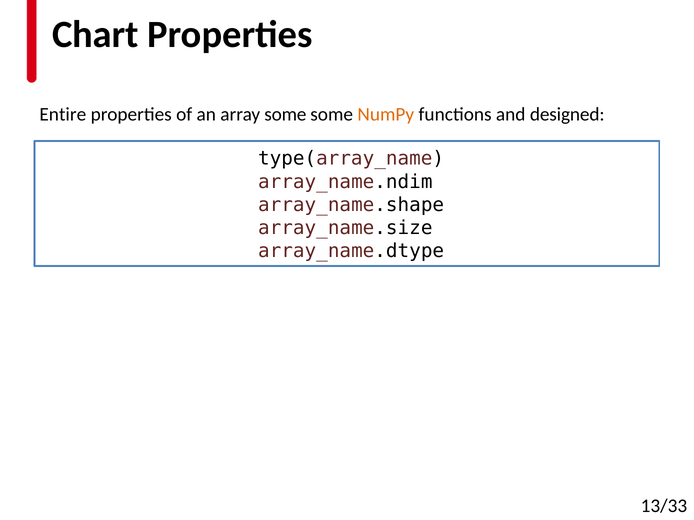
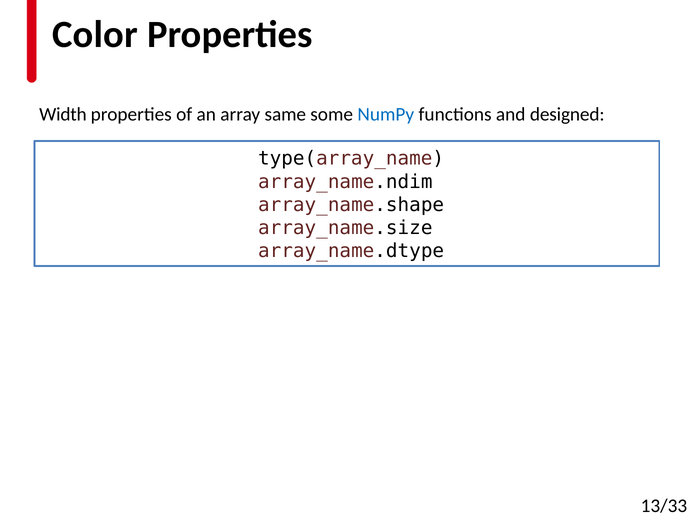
Chart: Chart -> Color (95, 35)
Entire: Entire -> Width (63, 115)
array some: some -> same (285, 115)
NumPy colour: orange -> blue (386, 115)
